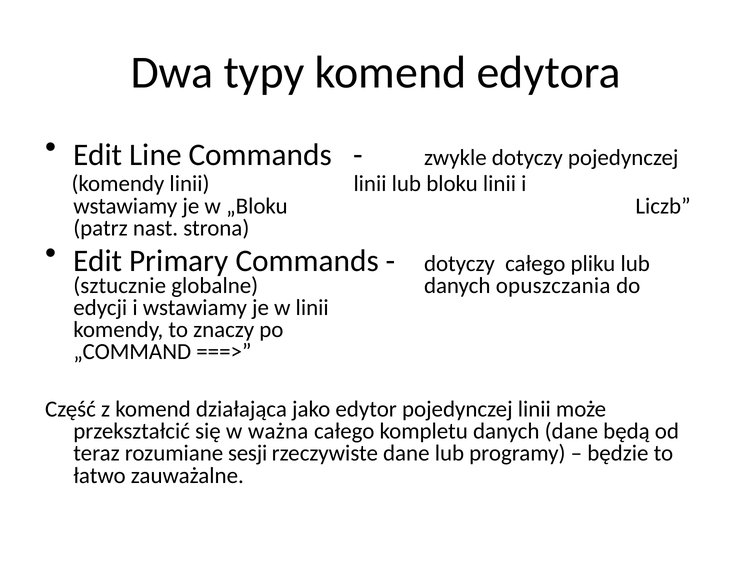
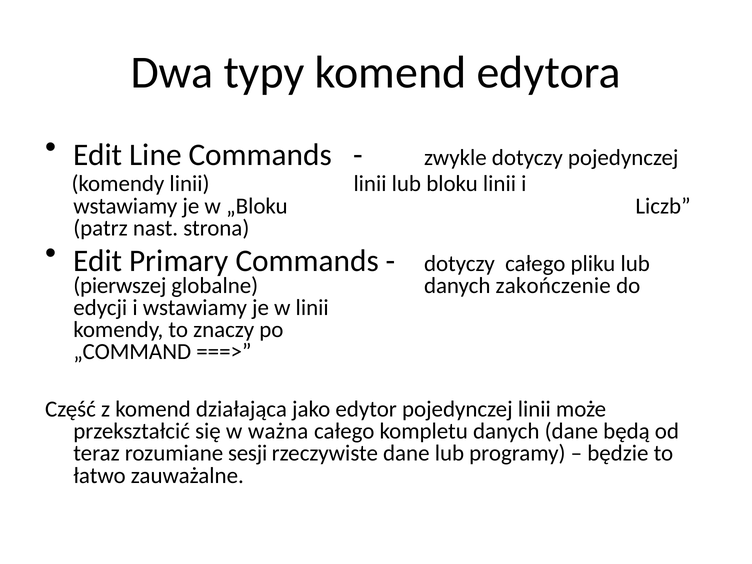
sztucznie: sztucznie -> pierwszej (120, 285)
opuszczania: opuszczania -> zakończenie (553, 285)
